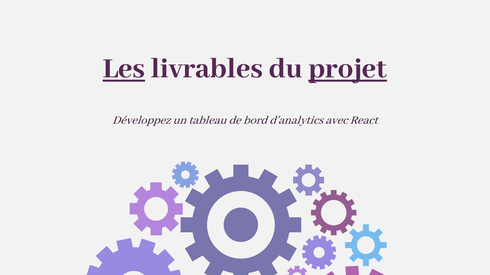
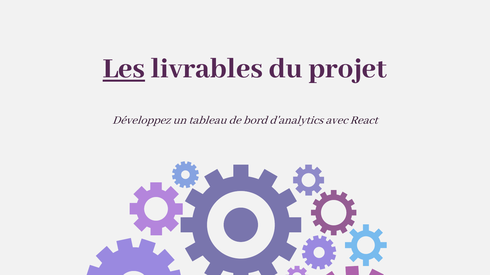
projet underline: present -> none (348, 68)
